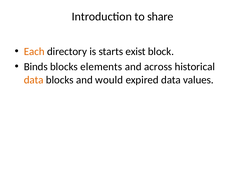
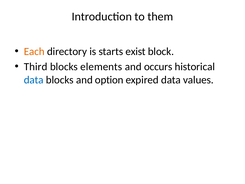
share: share -> them (160, 17)
Binds: Binds -> Third (36, 67)
across: across -> occurs (158, 67)
data colour: orange -> blue (34, 80)
would: would -> option (109, 80)
